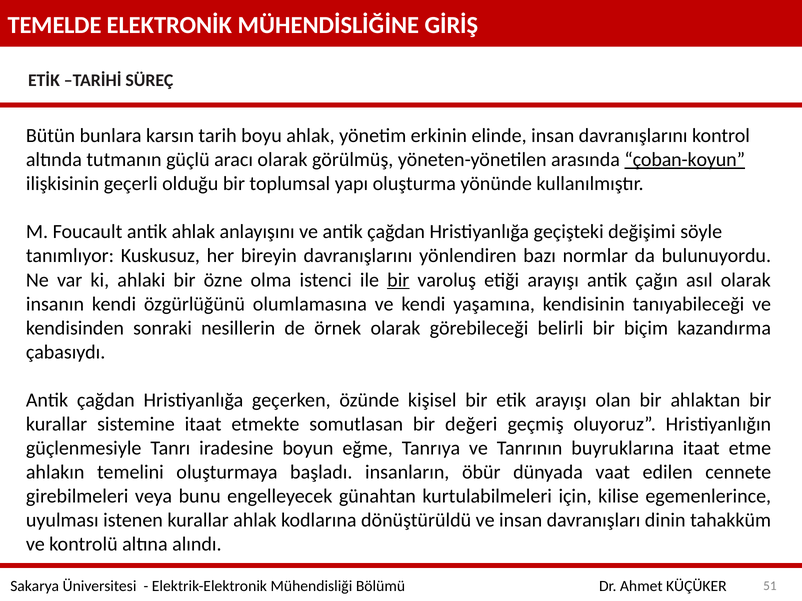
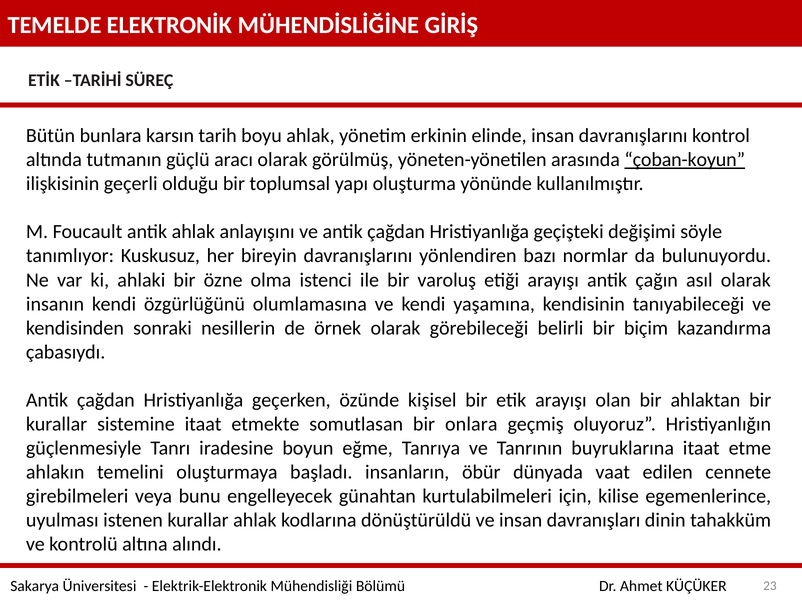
bir underline: present -> none (398, 280)
değeri: değeri -> onlara (471, 425)
51: 51 -> 23 (770, 586)
